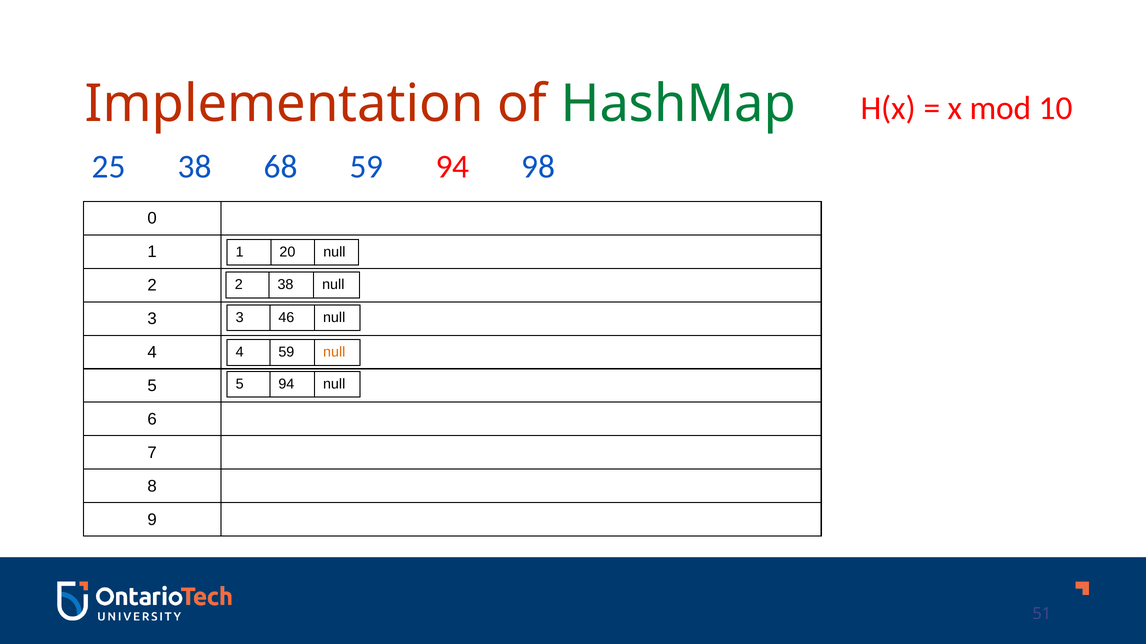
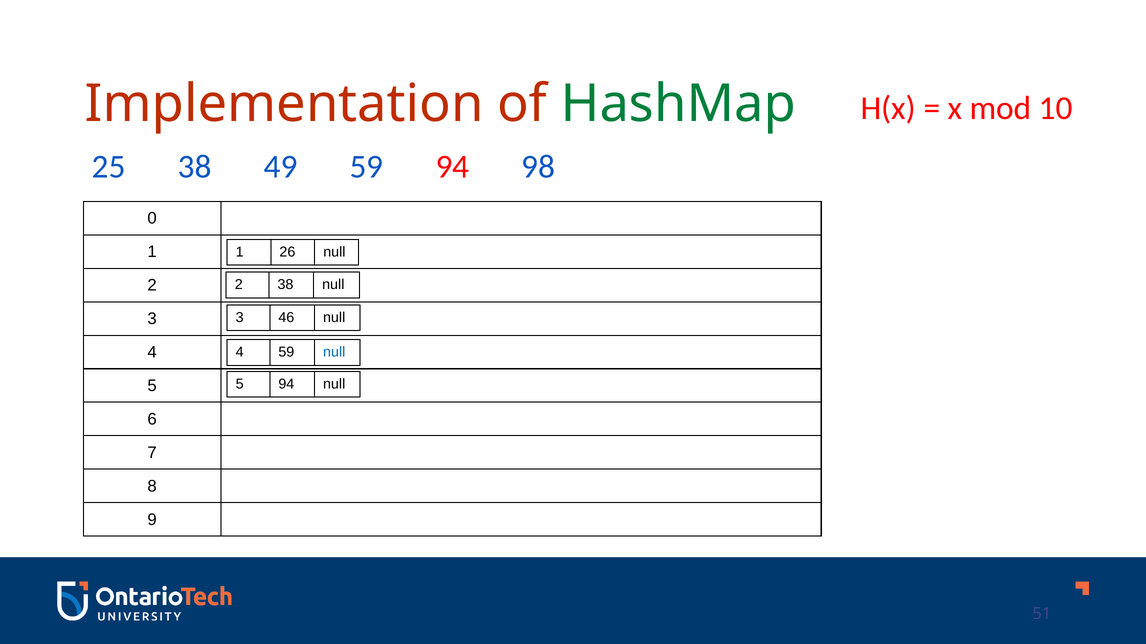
68: 68 -> 49 (281, 167)
20: 20 -> 26 (287, 252)
null colour: orange -> blue (334, 352)
